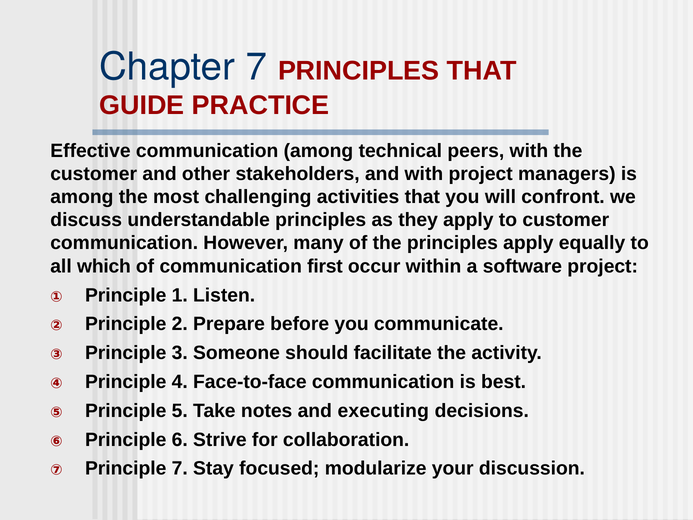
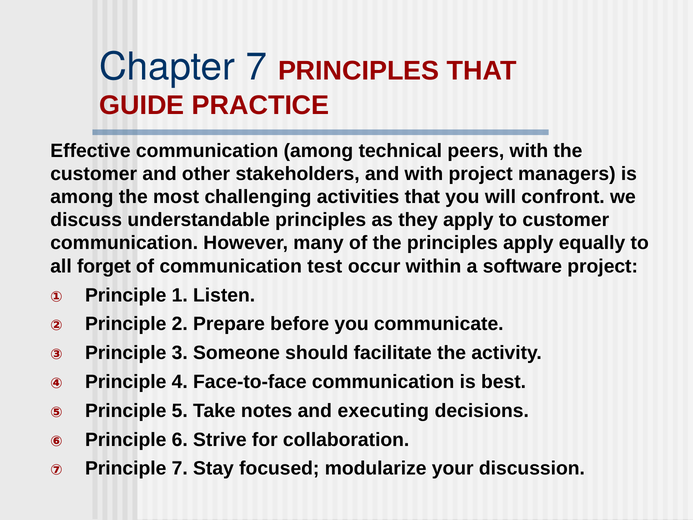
which: which -> forget (104, 266)
first: first -> test (325, 266)
